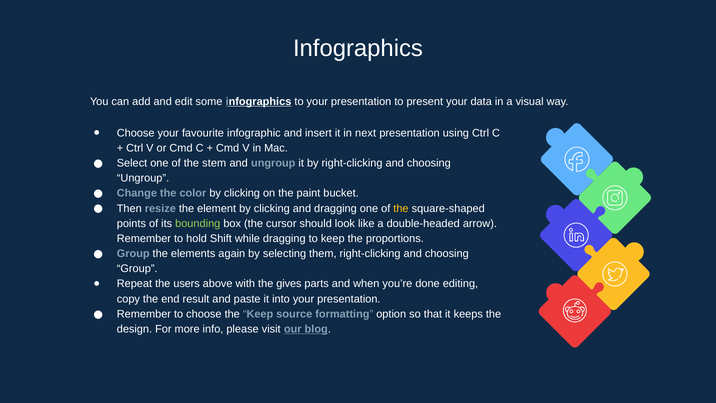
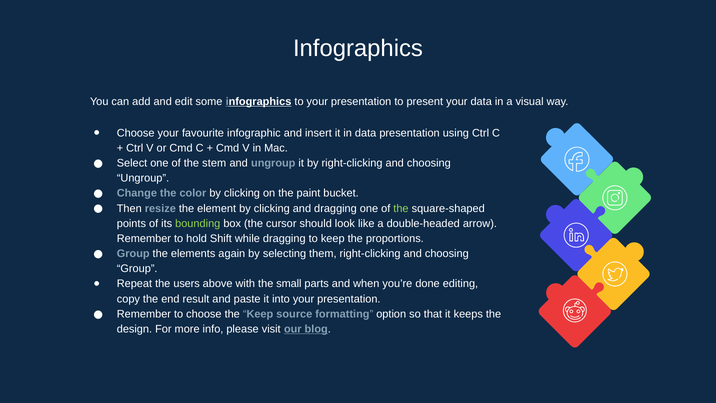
in next: next -> data (366, 133)
the colour: yellow -> light green (401, 208)
gives: gives -> small (289, 284)
